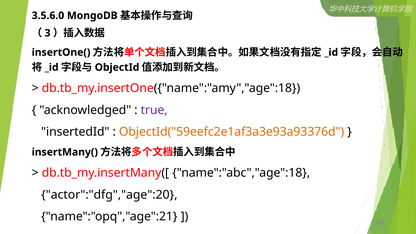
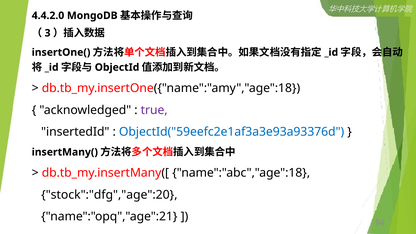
3.5.6.0: 3.5.6.0 -> 4.4.2.0 (48, 16)
ObjectId("59eefc2e1af3a3e93a93376d colour: orange -> blue (232, 132)
actor":"dfg","age":20: actor":"dfg","age":20 -> stock":"dfg","age":20 (109, 195)
